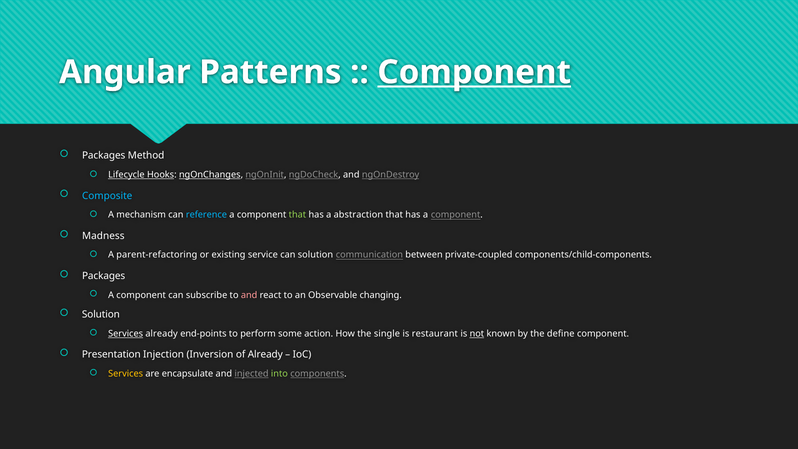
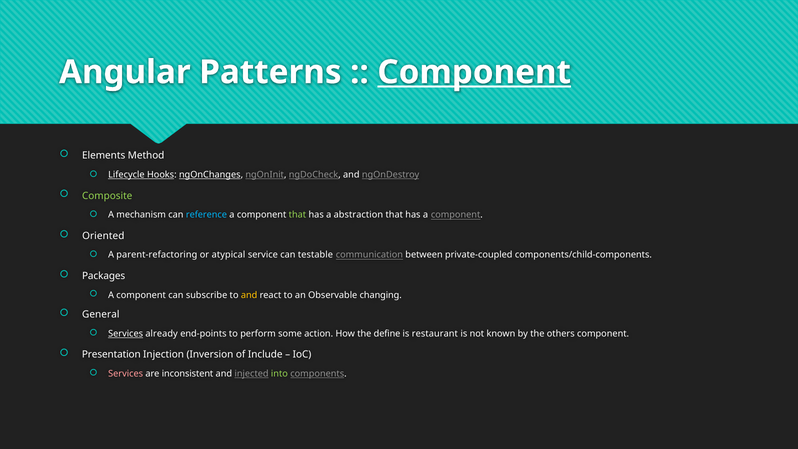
Packages: Packages -> Elements (104, 156)
Composite colour: light blue -> light green (107, 196)
Madness: Madness -> Oriented (103, 236)
existing: existing -> atypical (228, 255)
can solution: solution -> testable (315, 255)
and colour: pink -> yellow (249, 295)
Solution: Solution -> General (101, 314)
single: single -> define (387, 334)
not underline: present -> none (477, 334)
define: define -> others (561, 334)
of Already: Already -> Include (265, 355)
Services colour: yellow -> pink (126, 374)
encapsulate: encapsulate -> inconsistent (188, 374)
